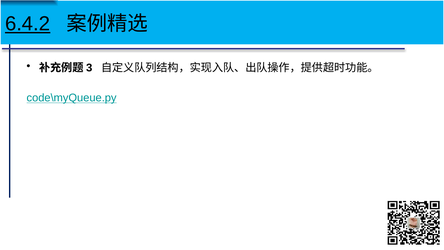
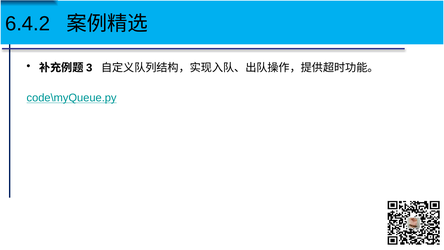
6.4.2 underline: present -> none (28, 24)
